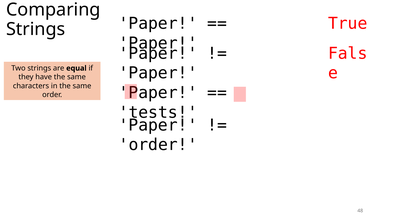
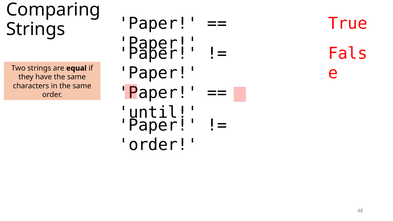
tests: tests -> until (158, 112)
